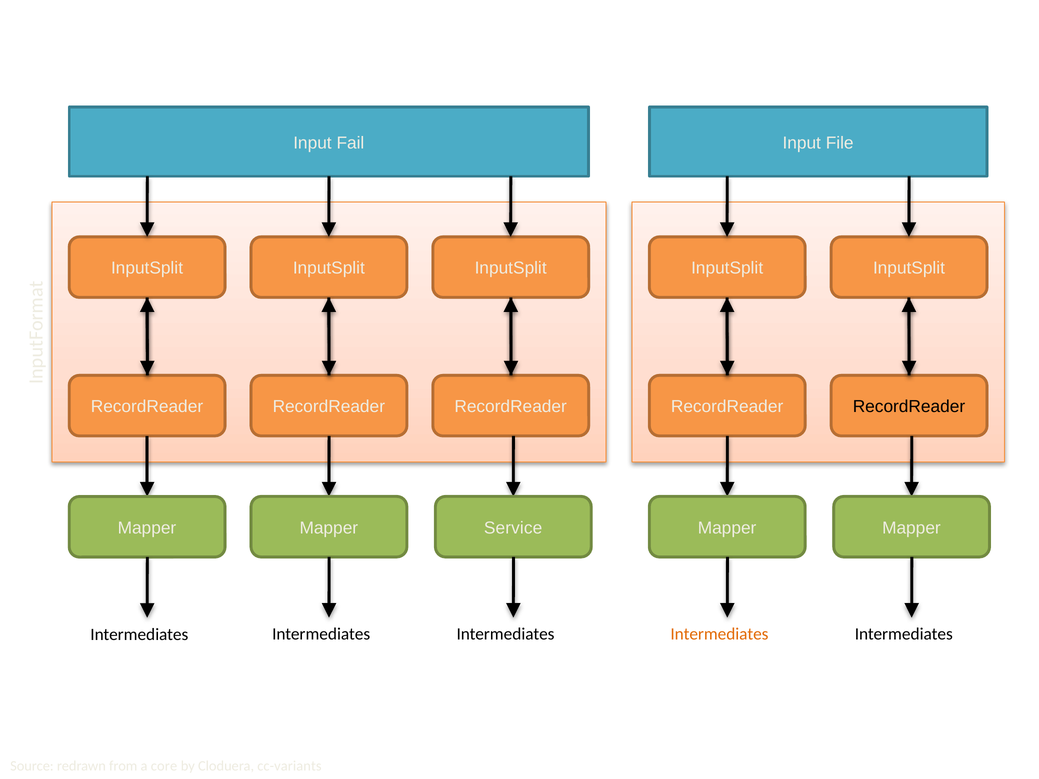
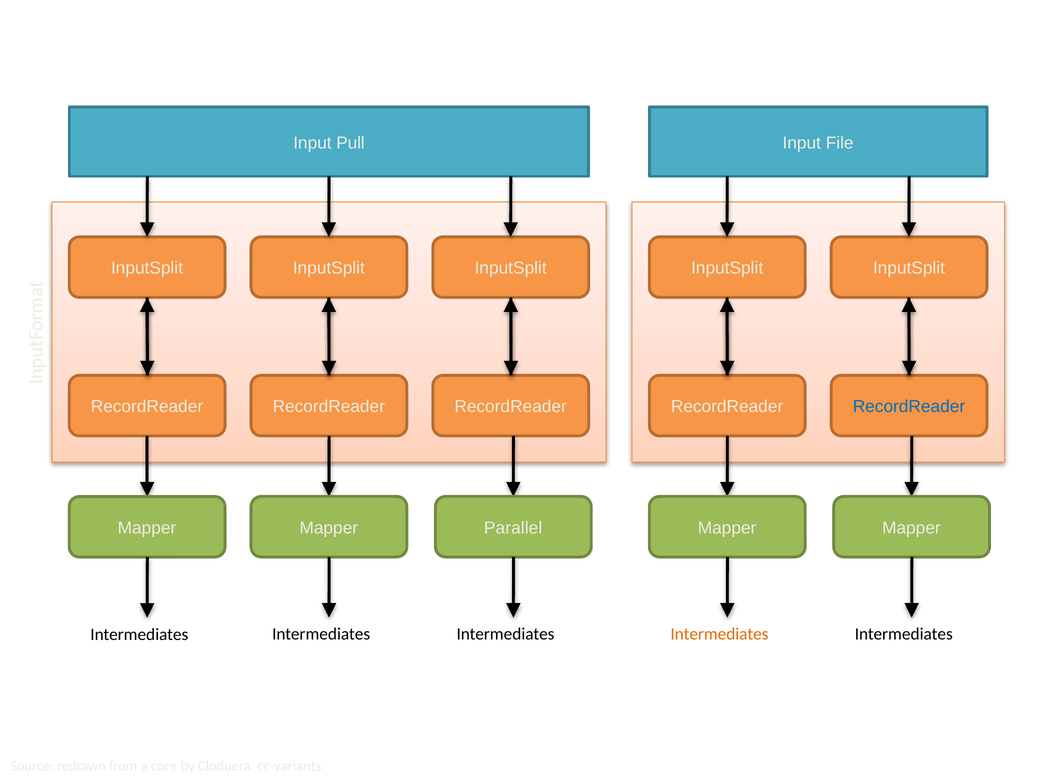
Fail: Fail -> Pull (350, 143)
RecordReader colour: black -> blue (909, 407)
Service: Service -> Parallel (513, 528)
